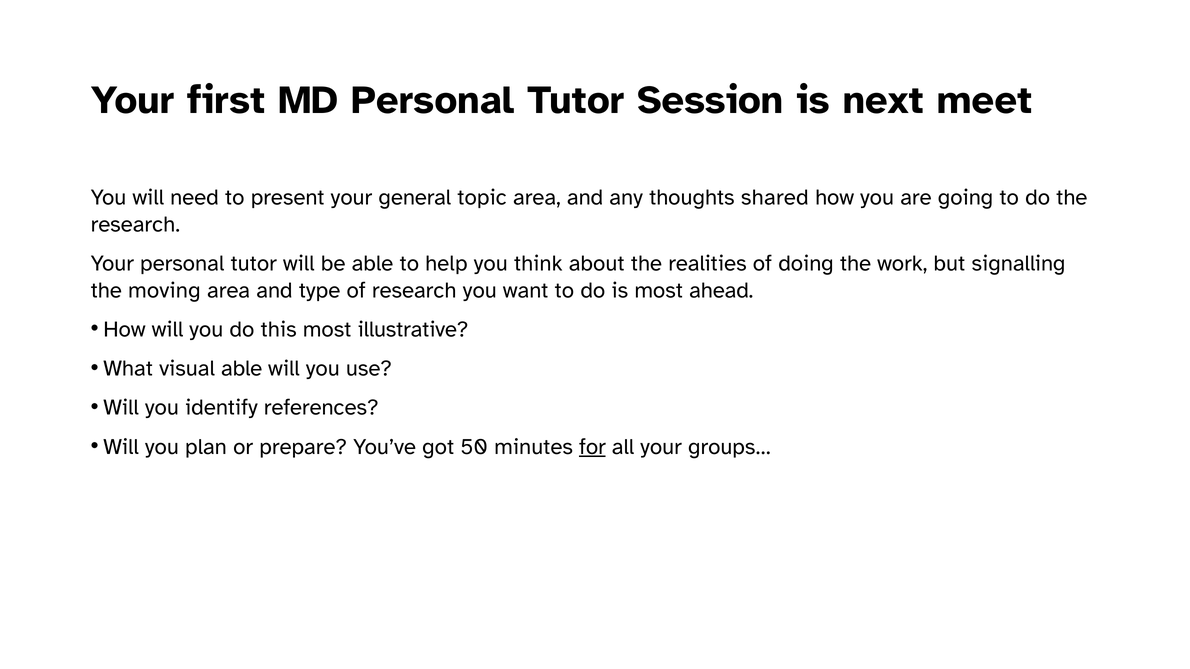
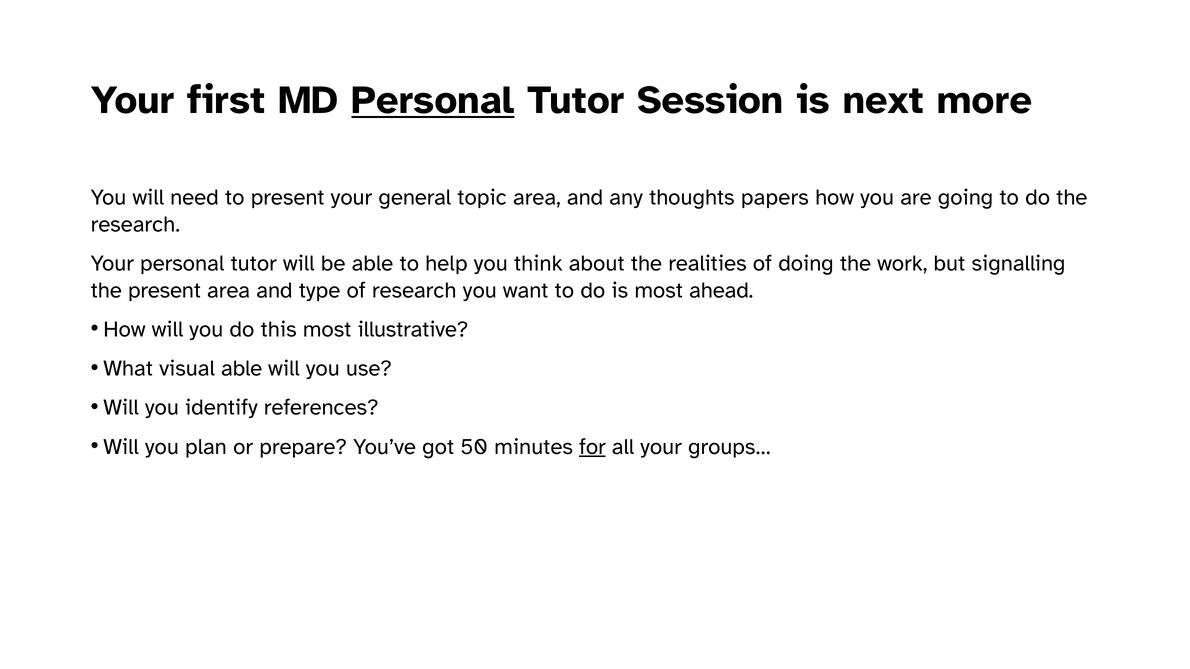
Personal underline: none -> present (433, 100)
meet: meet -> more (984, 100)
shared: shared -> papers (775, 198)
the moving: moving -> present (165, 290)
